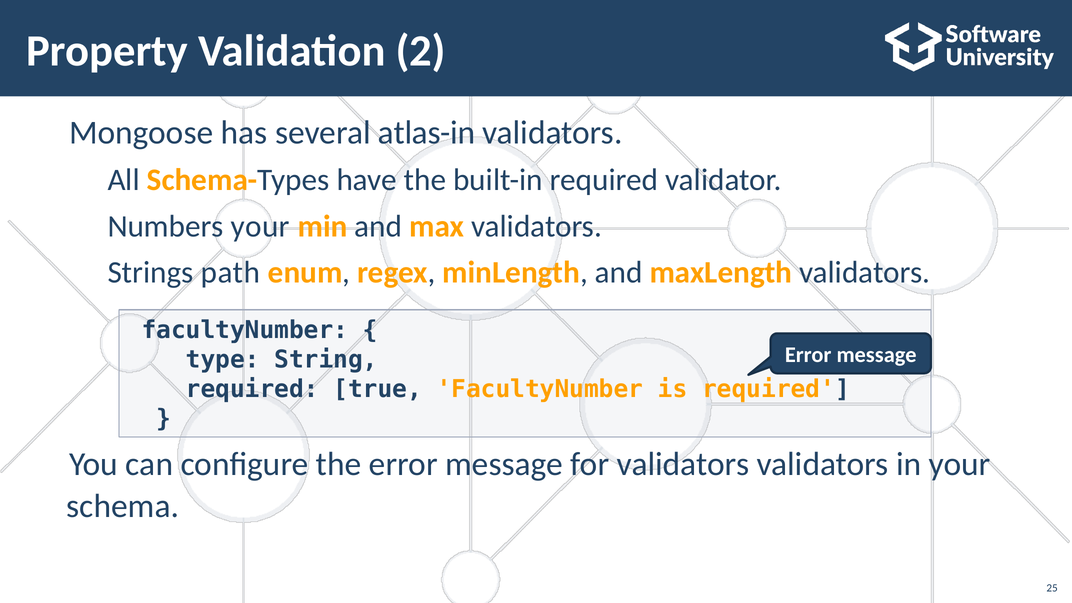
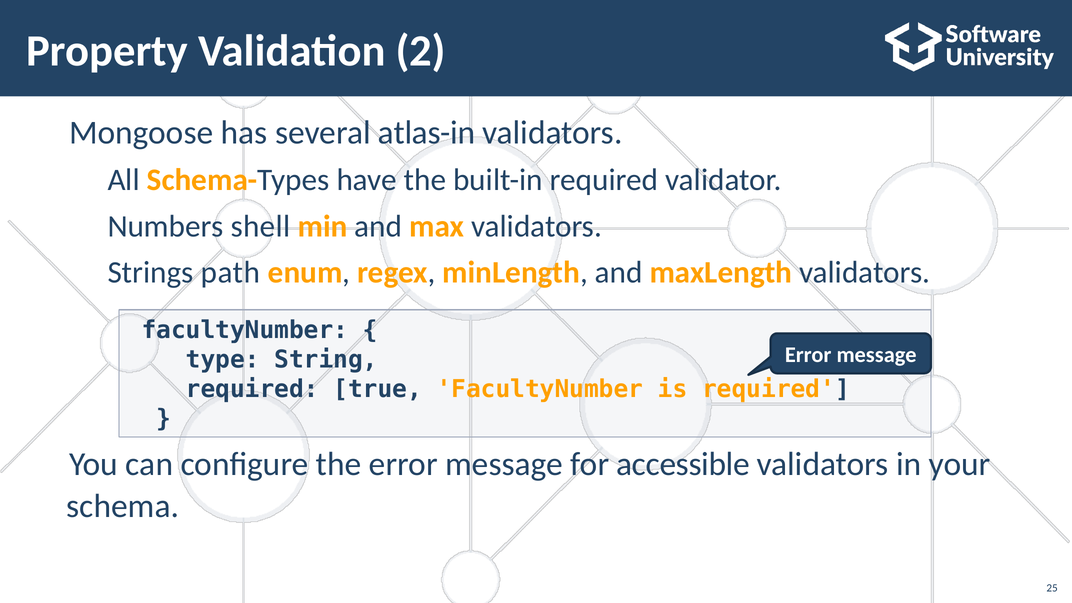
your: your -> shell (260, 226)
for validators: validators -> accessible (683, 464)
